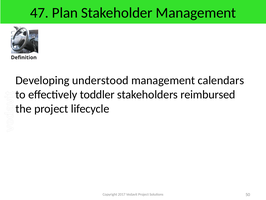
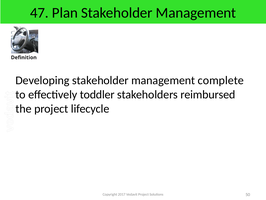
Developing understood: understood -> stakeholder (100, 80)
calendars: calendars -> complete (221, 80)
